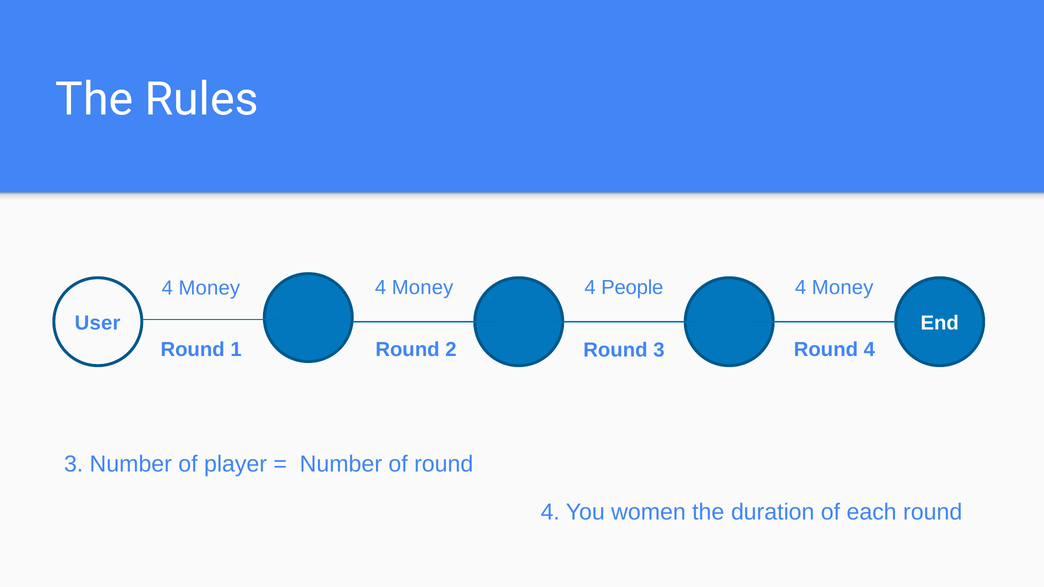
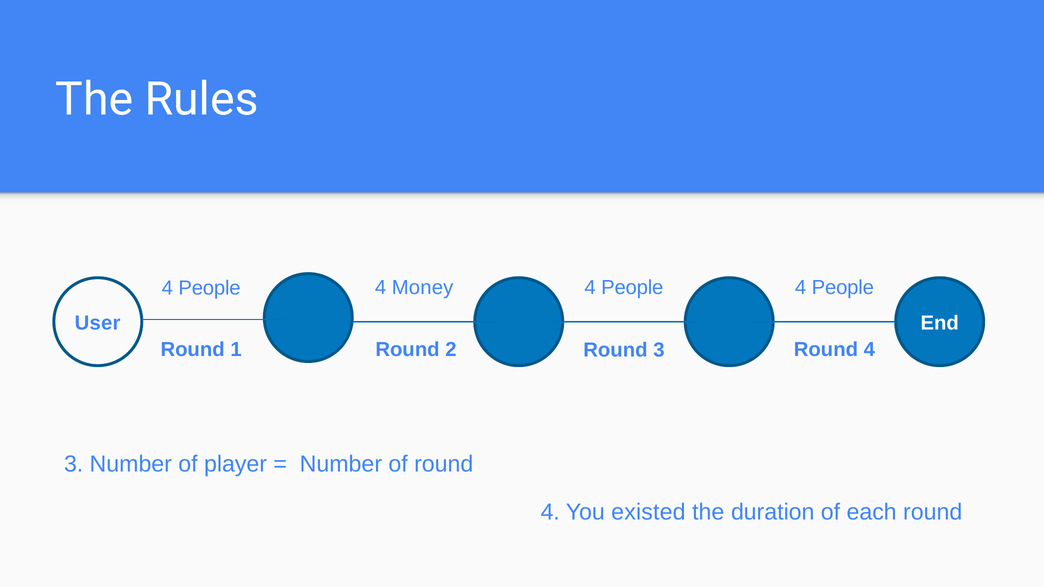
Money: Money -> People (210, 288)
Money: Money -> People (843, 288)
women: women -> existed (648, 512)
